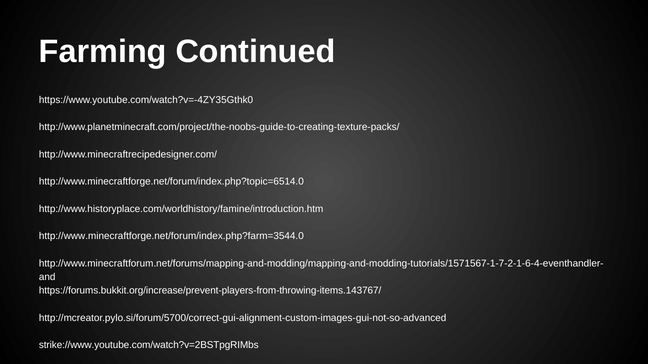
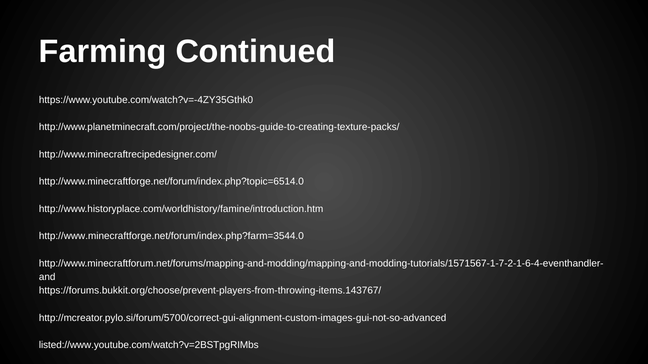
https://forums.bukkit.org/increase/prevent-players-from-throwing-items.143767/: https://forums.bukkit.org/increase/prevent-players-from-throwing-items.143767/ -> https://forums.bukkit.org/choose/prevent-players-from-throwing-items.143767/ (210, 291)
strike://www.youtube.com/watch?v=2BSTpgRIMbs: strike://www.youtube.com/watch?v=2BSTpgRIMbs -> listed://www.youtube.com/watch?v=2BSTpgRIMbs (149, 346)
